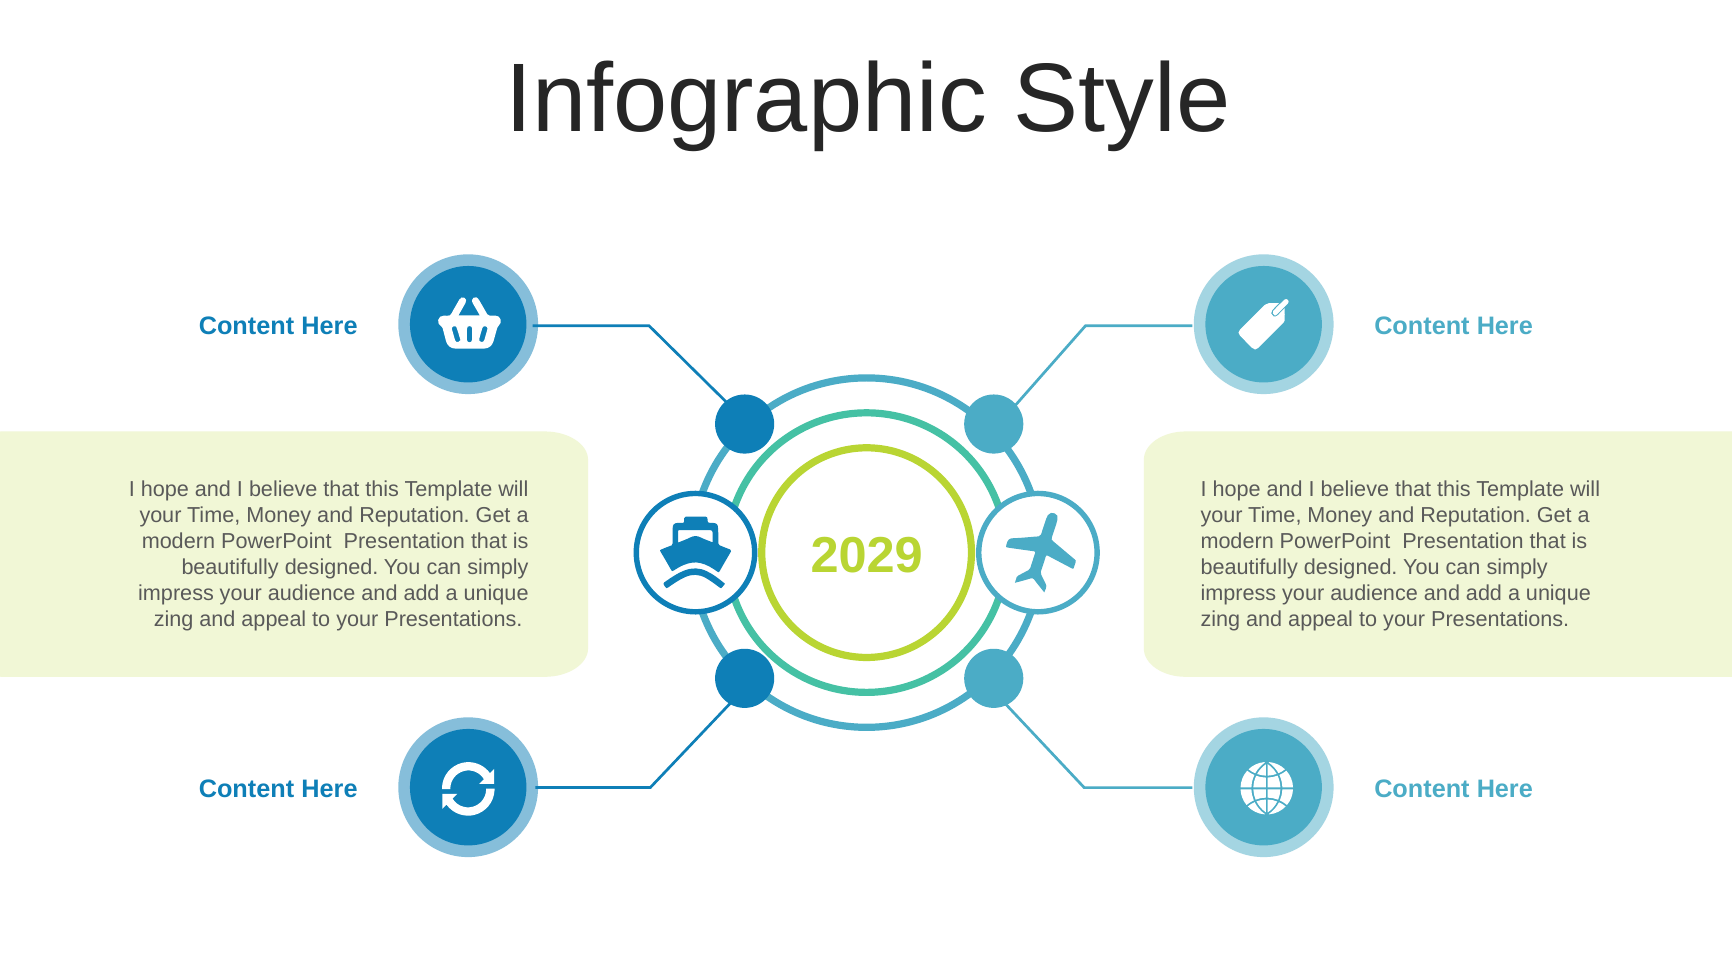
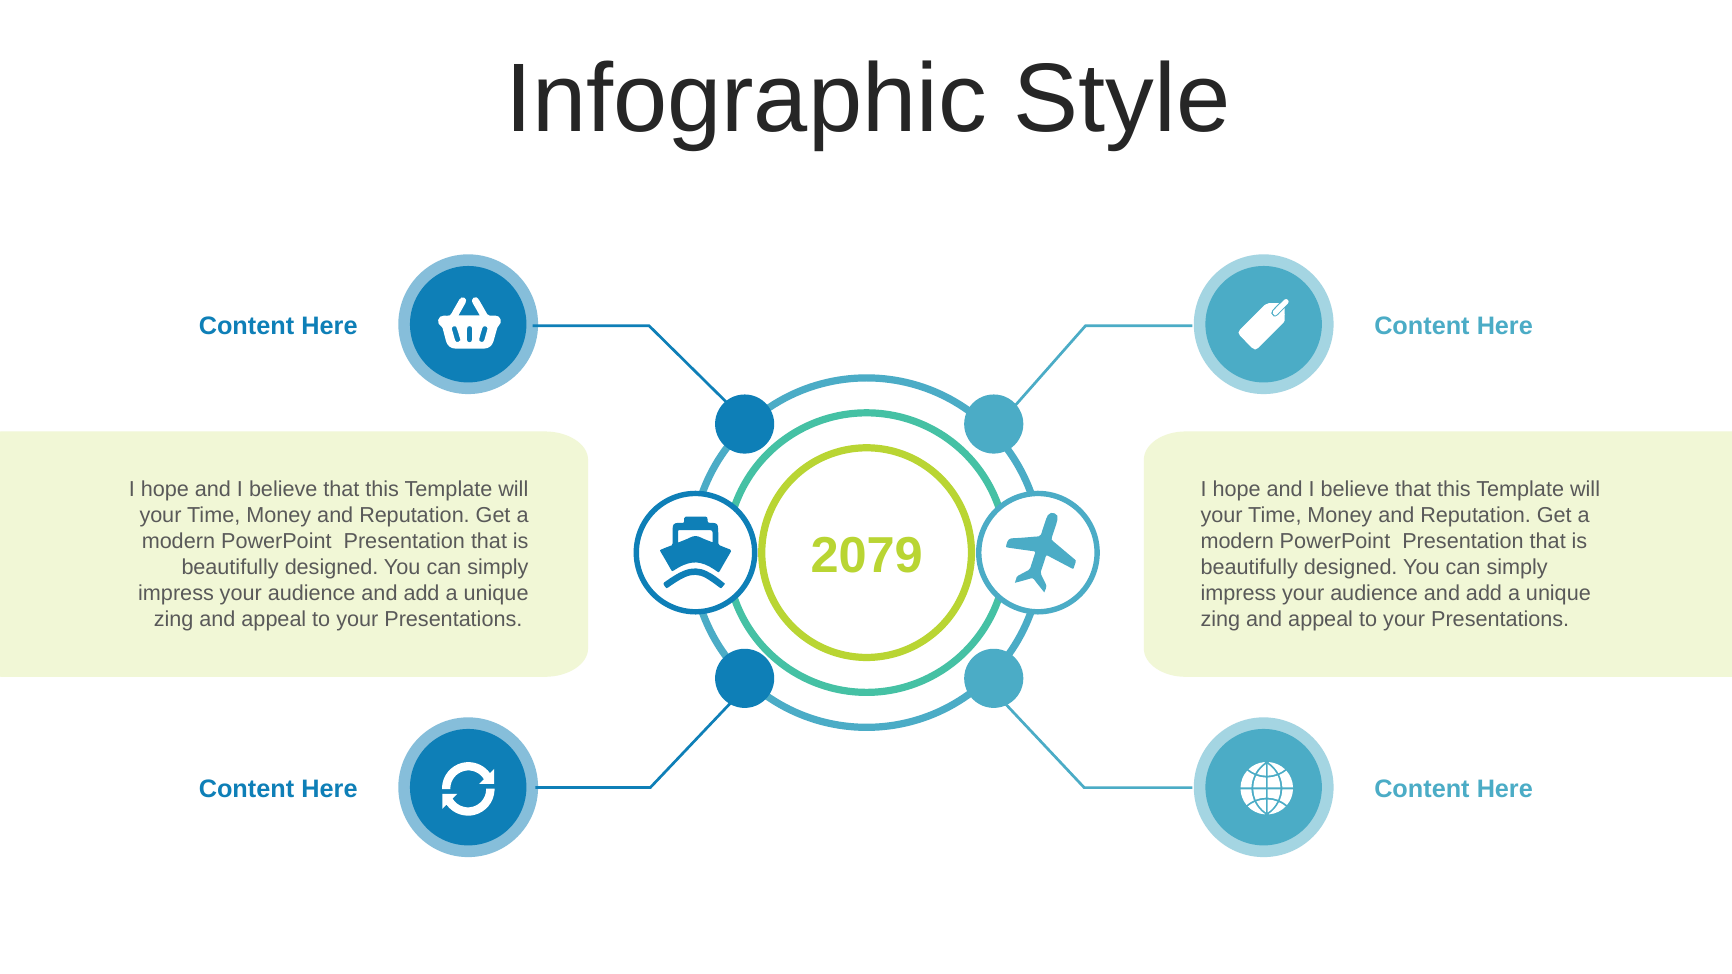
2029: 2029 -> 2079 (867, 556)
